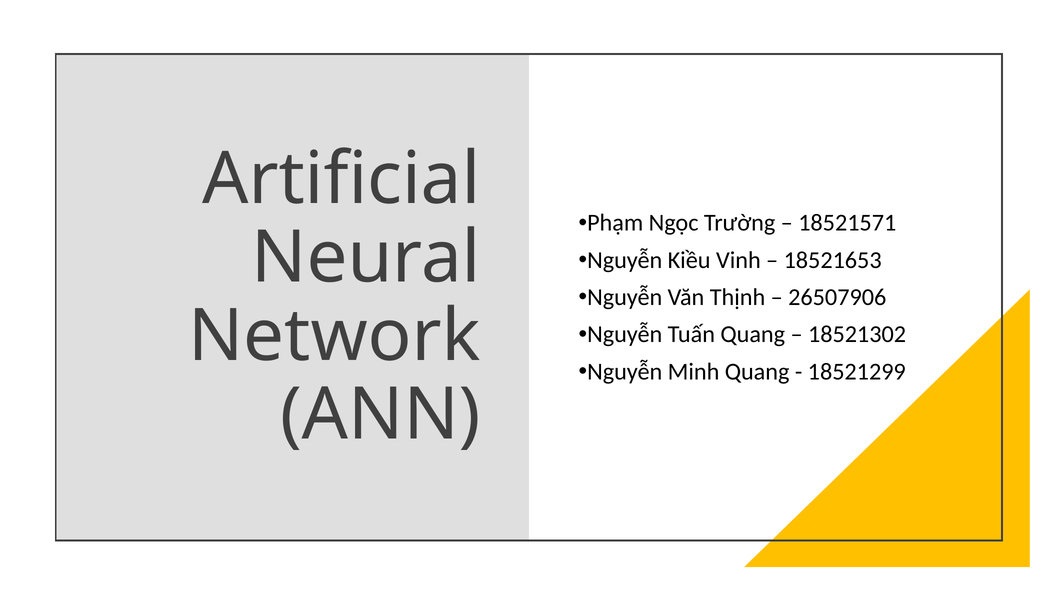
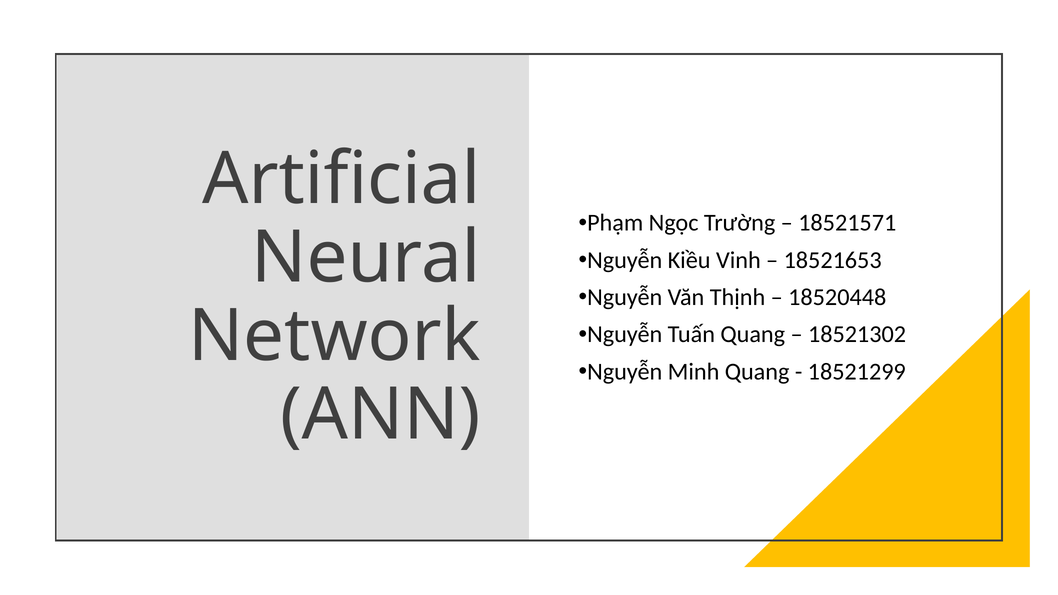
26507906: 26507906 -> 18520448 (837, 297)
